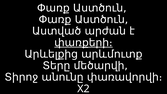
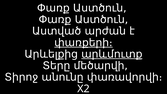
արևմուտք underline: none -> present (112, 54)
